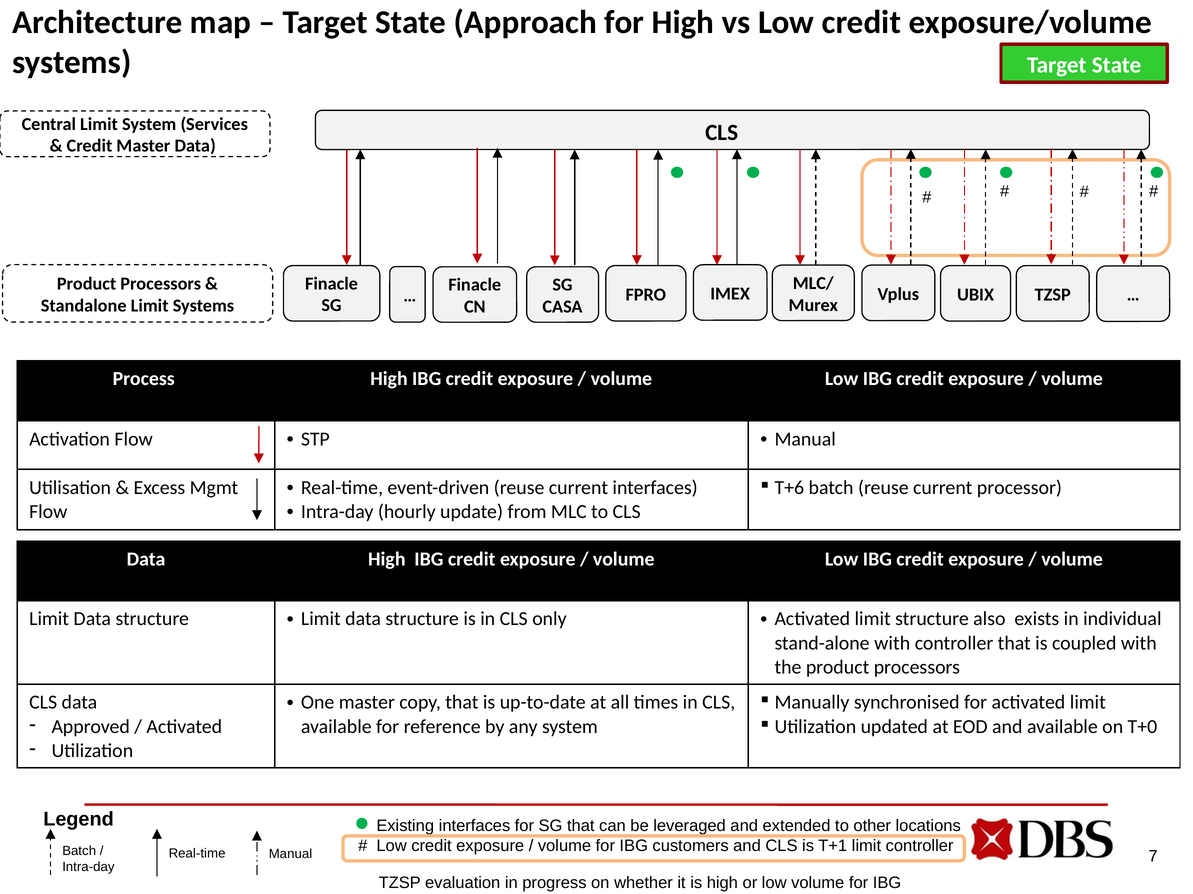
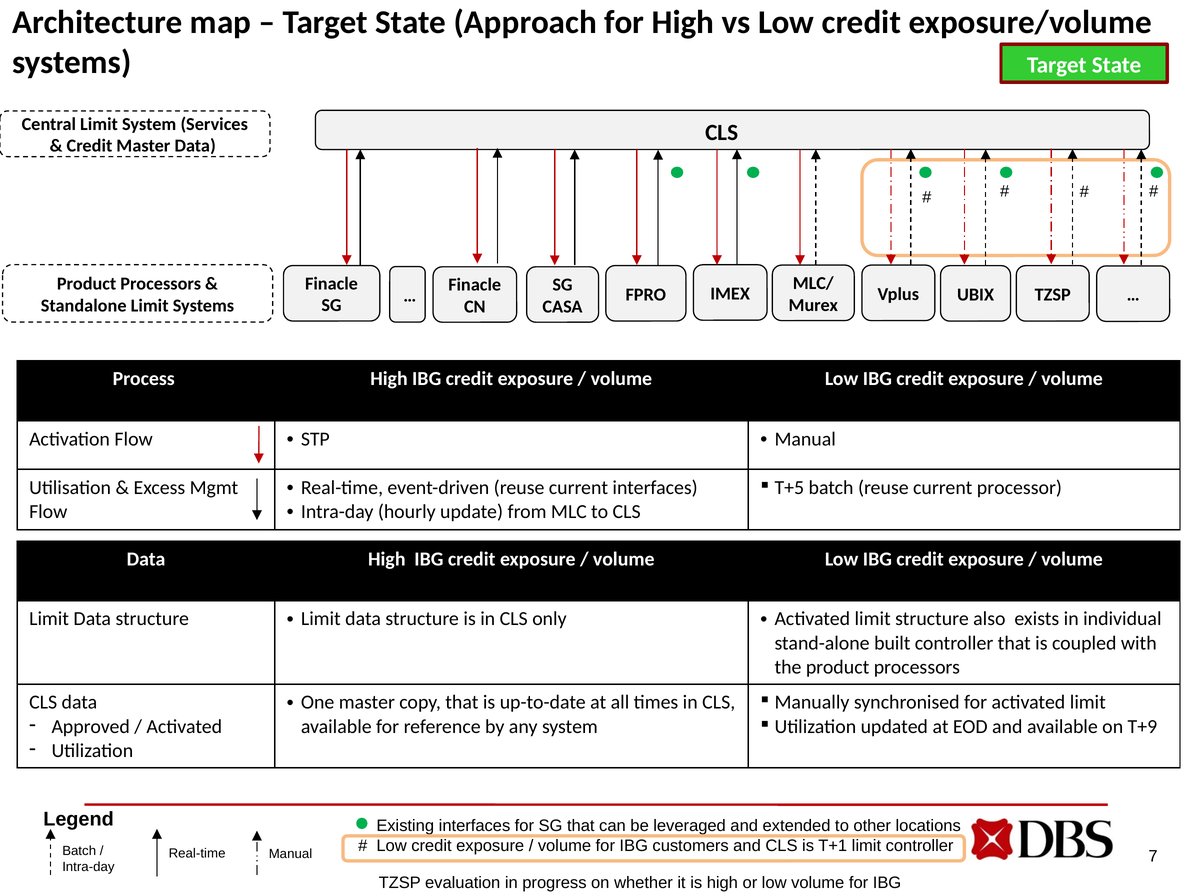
T+6: T+6 -> T+5 (789, 488)
stand-alone with: with -> built (892, 644)
T+0: T+0 -> T+9 (1142, 727)
